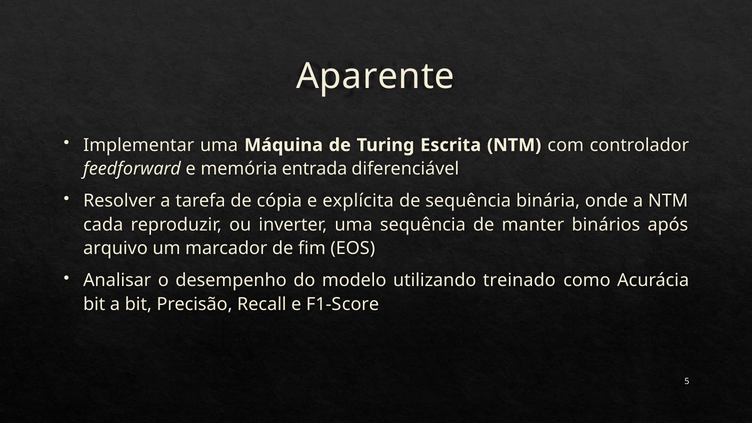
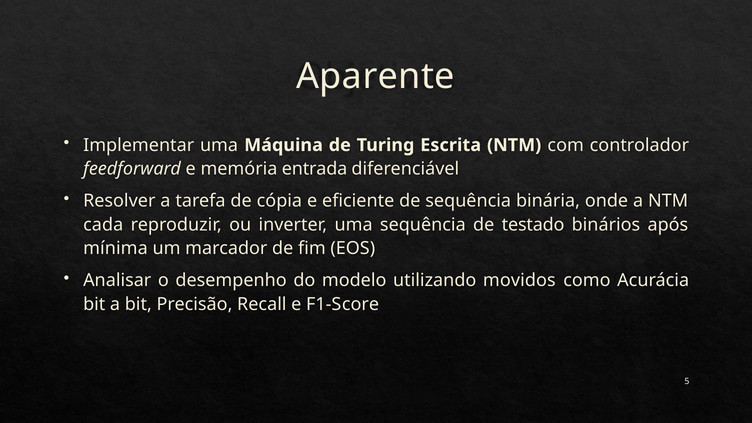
explícita: explícita -> eficiente (358, 201)
manter: manter -> testado (533, 225)
arquivo: arquivo -> mínima (115, 248)
treinado: treinado -> movidos (519, 281)
